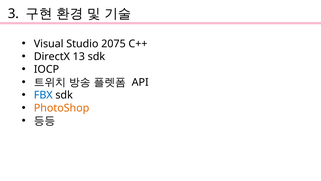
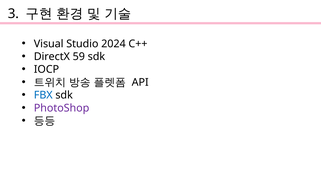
2075: 2075 -> 2024 (113, 44)
13: 13 -> 59 (79, 56)
PhotoShop colour: orange -> purple (62, 108)
